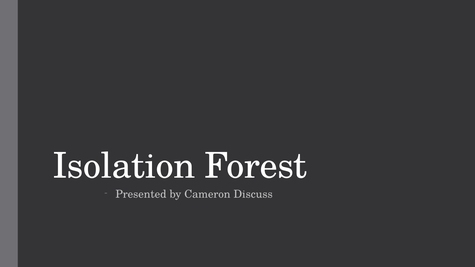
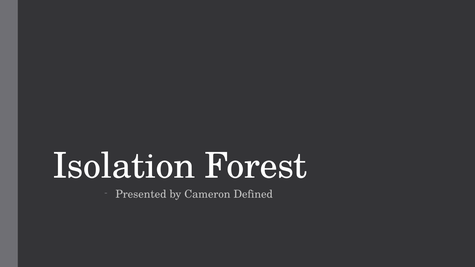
Discuss: Discuss -> Defined (253, 194)
